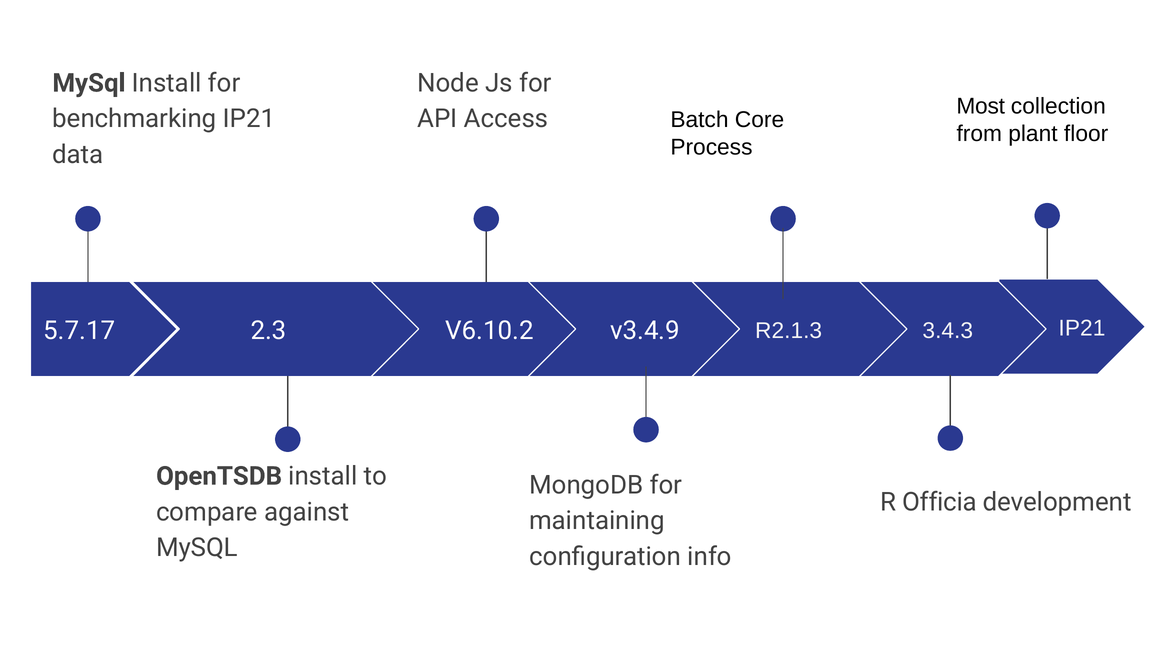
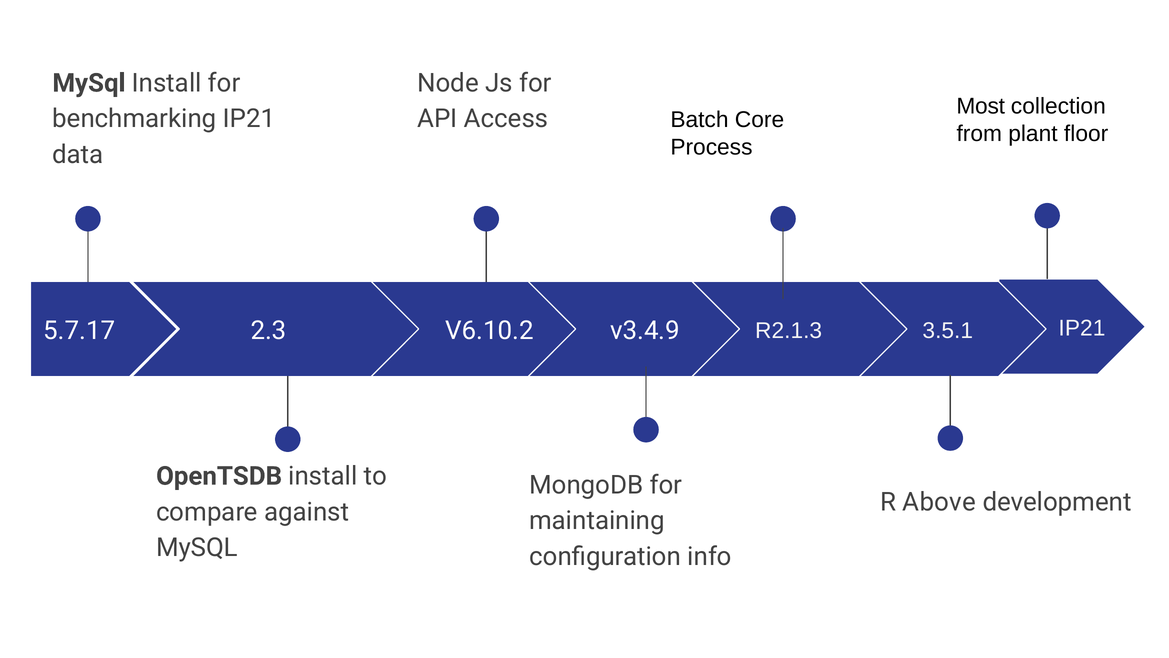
3.4.3: 3.4.3 -> 3.5.1 (948, 330)
Officia: Officia -> Above (939, 502)
